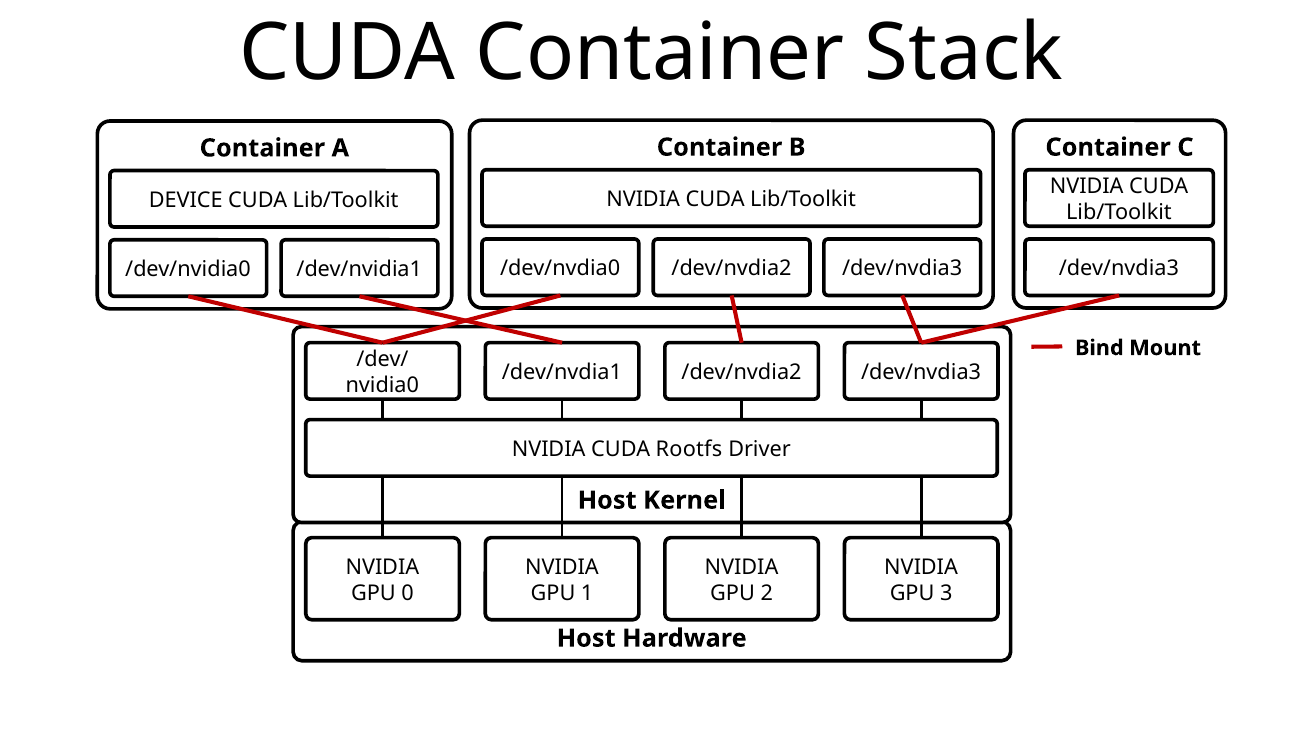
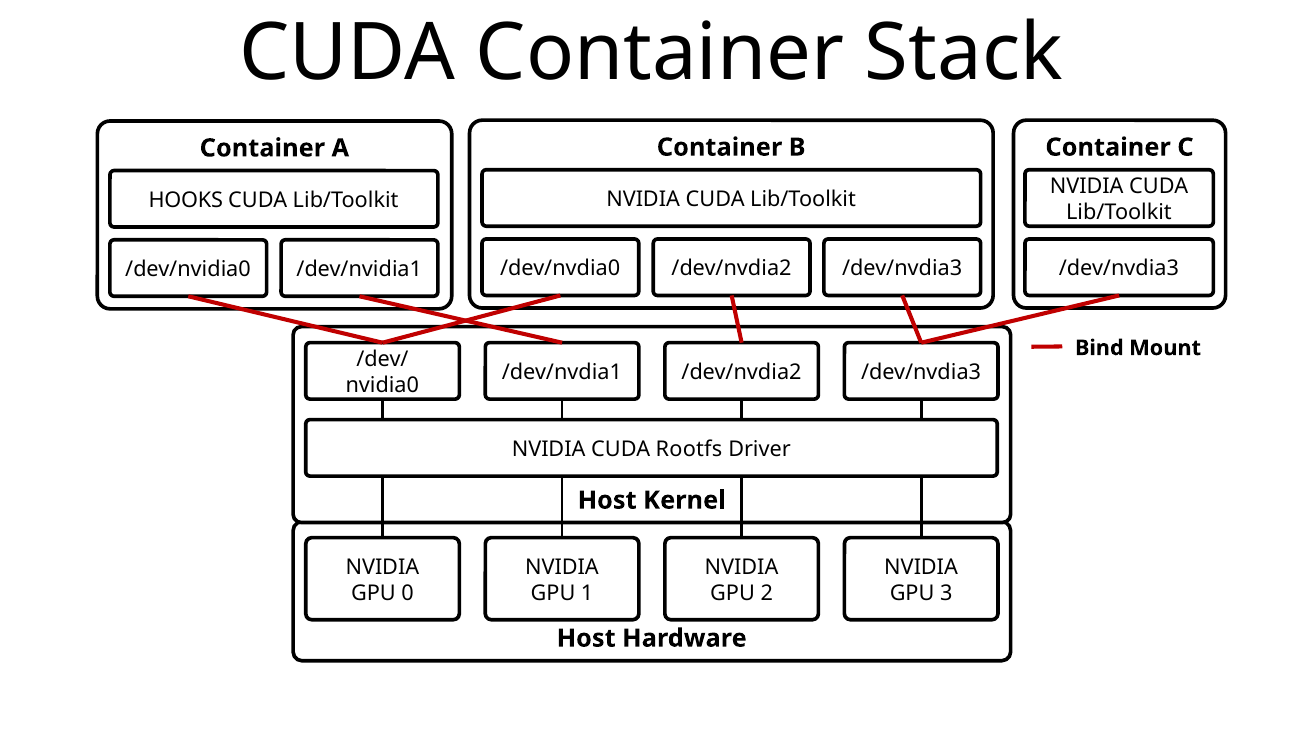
DEVICE: DEVICE -> HOOKS (186, 200)
